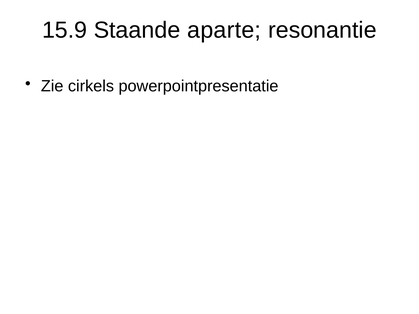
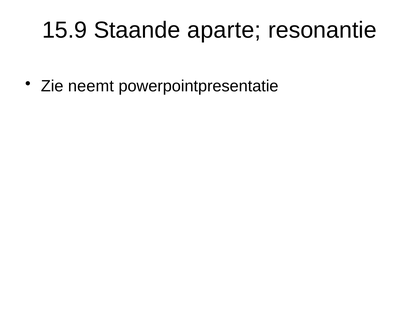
cirkels: cirkels -> neemt (91, 86)
